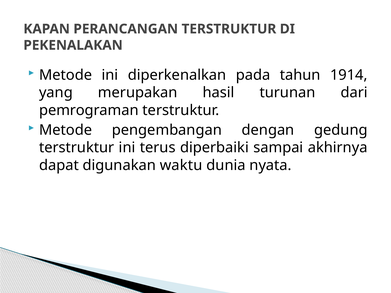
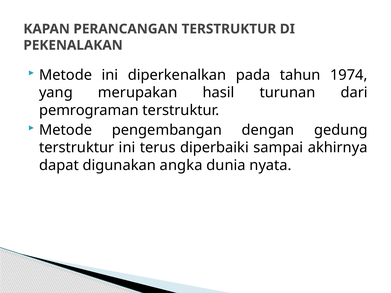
1914: 1914 -> 1974 (349, 75)
waktu: waktu -> angka (181, 165)
